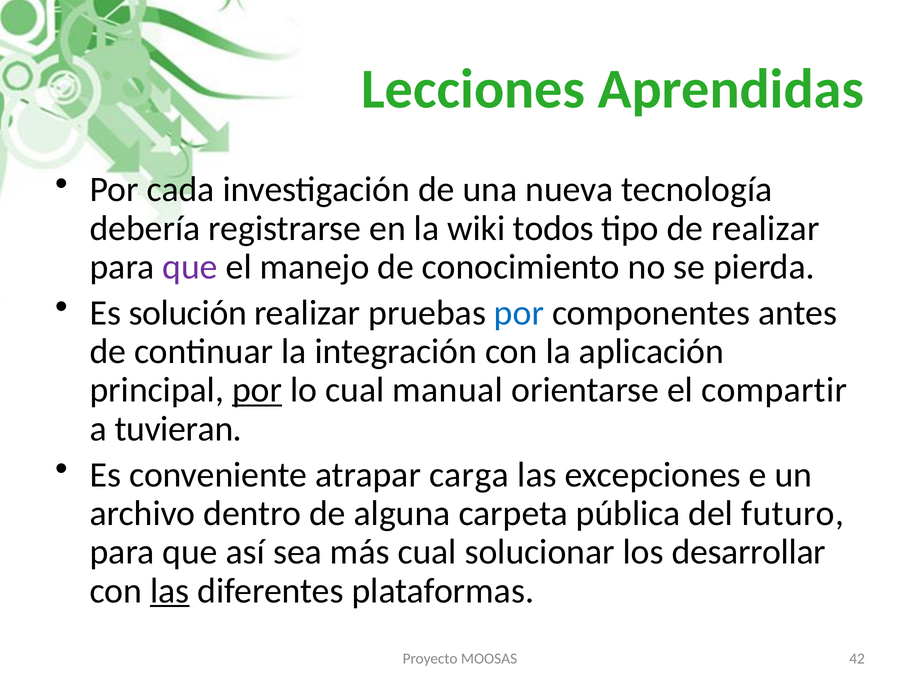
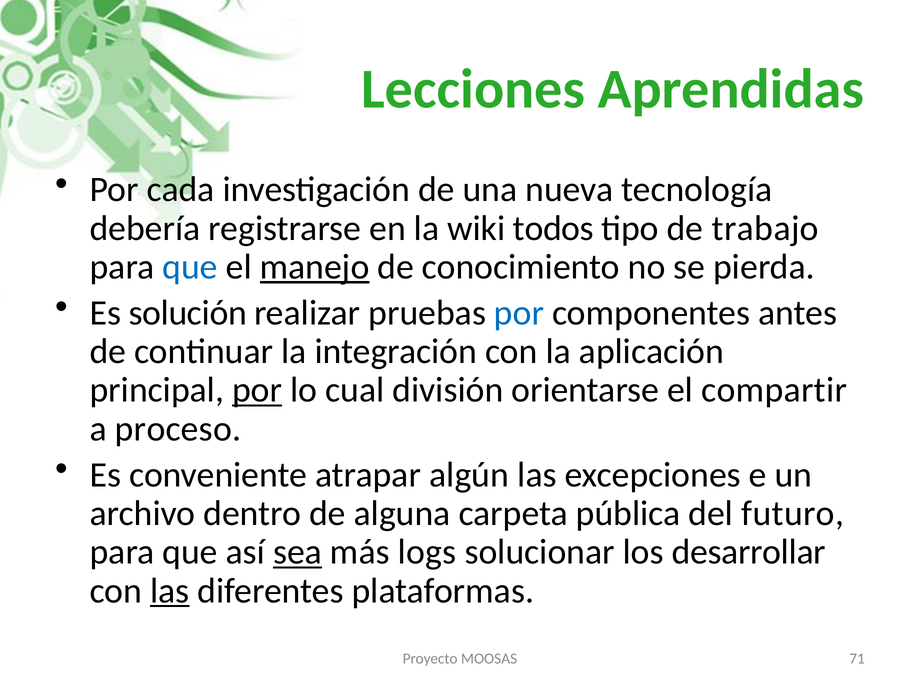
de realizar: realizar -> trabajo (765, 228)
que colour: purple -> blue (190, 267)
manejo underline: none -> present (315, 267)
manual: manual -> división (448, 390)
tuvieran: tuvieran -> proceso (178, 429)
carga: carga -> algún (469, 475)
sea underline: none -> present (298, 552)
más cual: cual -> logs (427, 552)
42: 42 -> 71 (857, 659)
